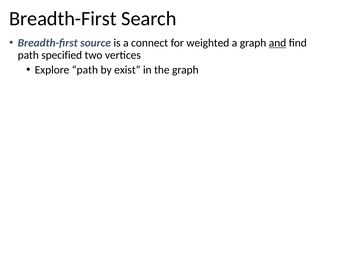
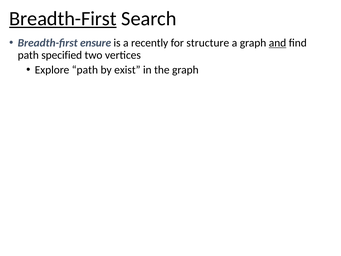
Breadth-First underline: none -> present (63, 19)
source: source -> ensure (96, 43)
connect: connect -> recently (150, 43)
weighted: weighted -> structure (208, 43)
